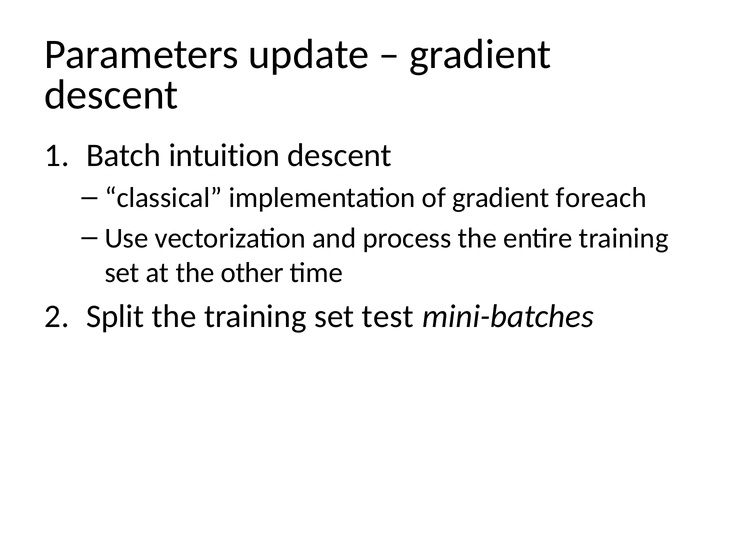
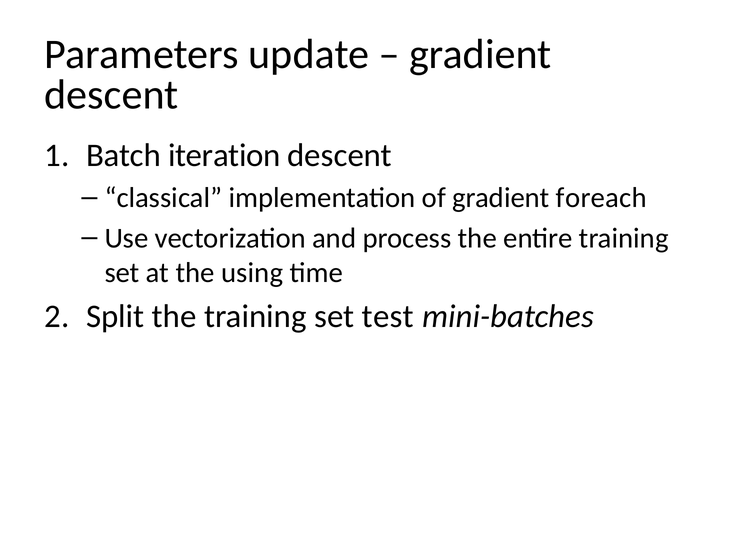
intuition: intuition -> iteration (224, 155)
other: other -> using (252, 273)
